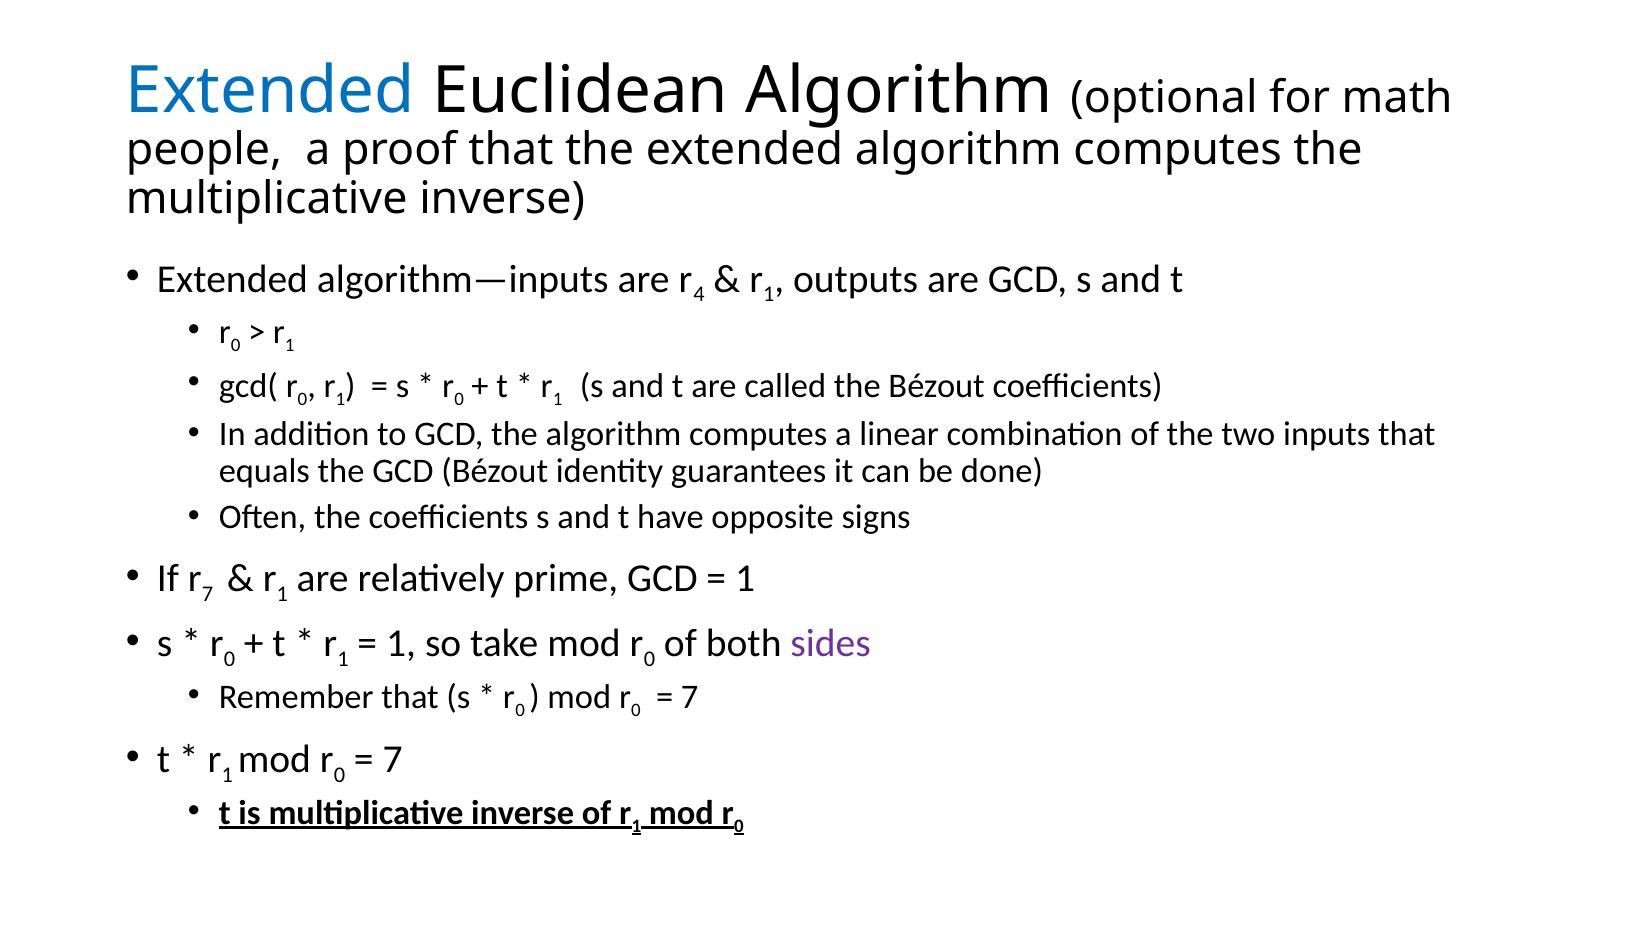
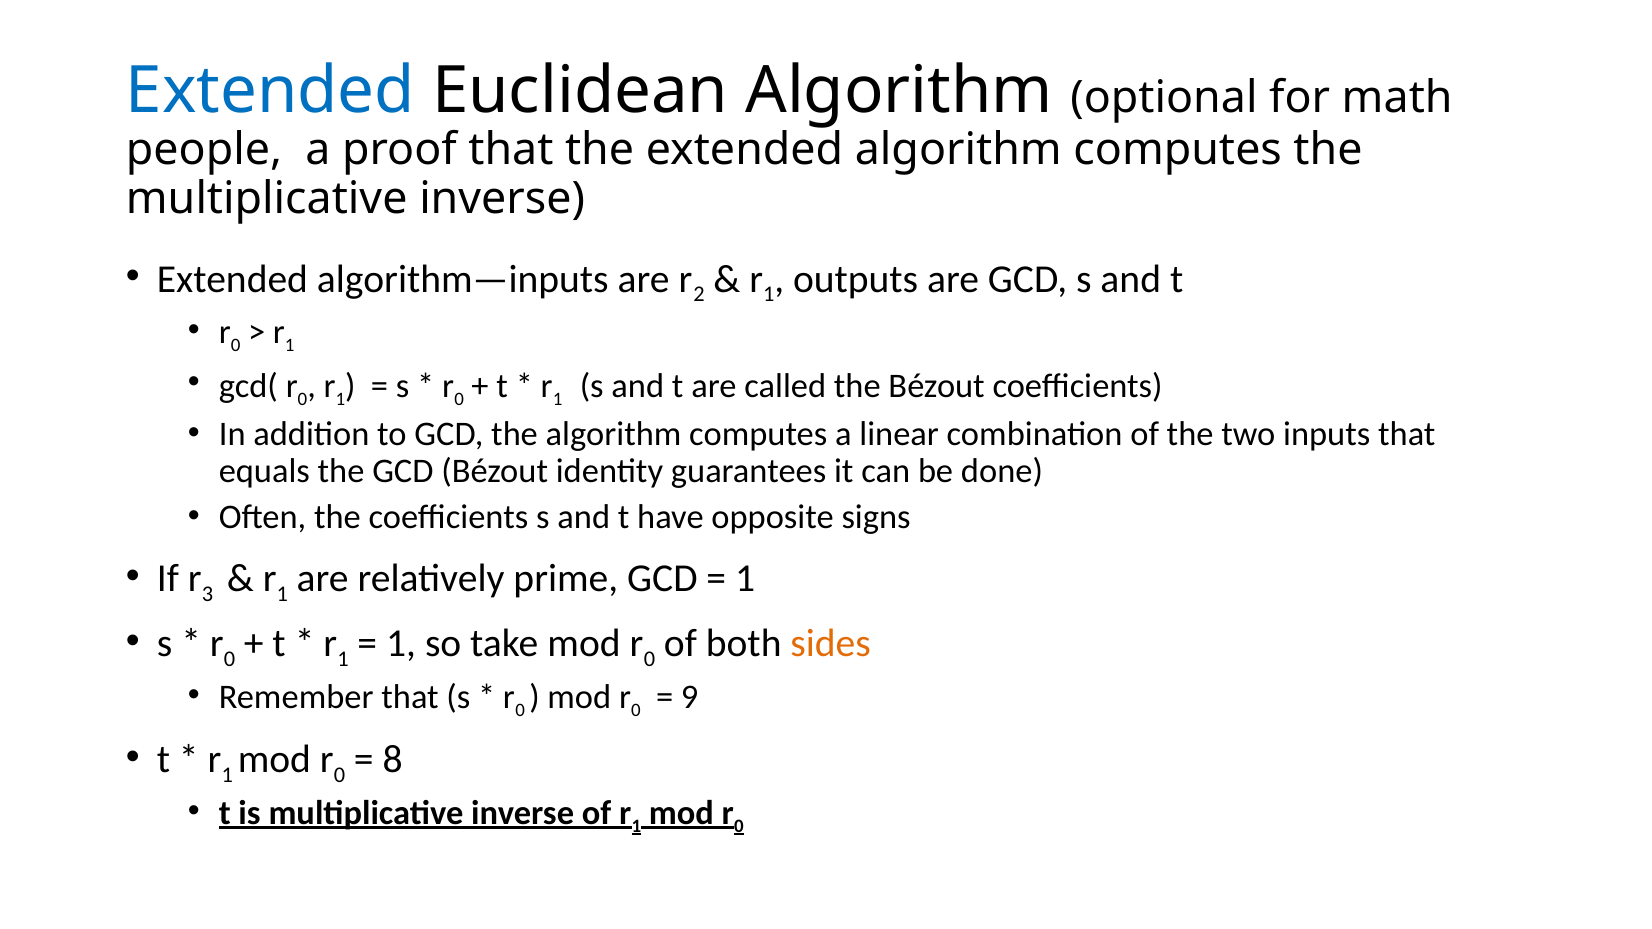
4: 4 -> 2 (699, 294)
7: 7 -> 3 (207, 594)
sides colour: purple -> orange (831, 644)
7: 7 -> 9 (690, 697)
7: 7 -> 8 (393, 760)
